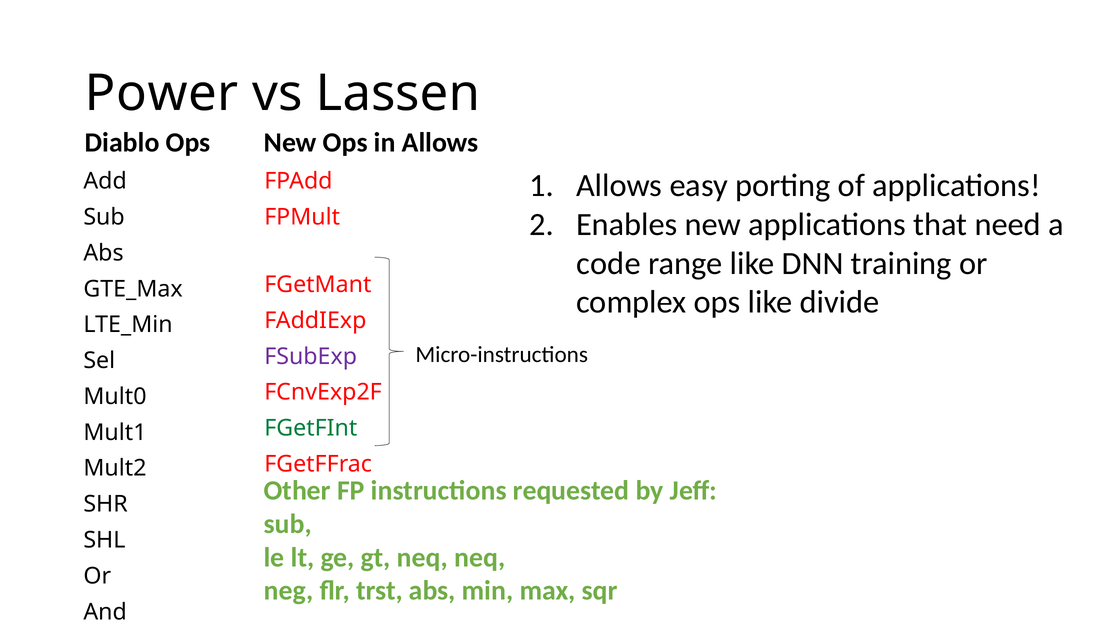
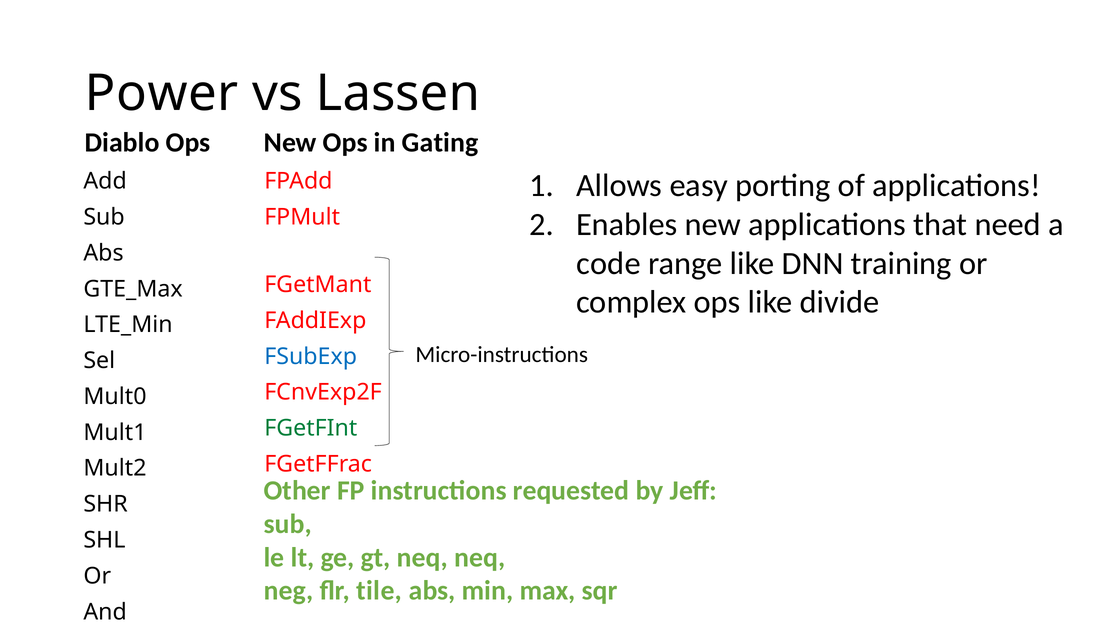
in Allows: Allows -> Gating (440, 143)
FSubExp colour: purple -> blue (311, 357)
trst: trst -> tile (379, 591)
